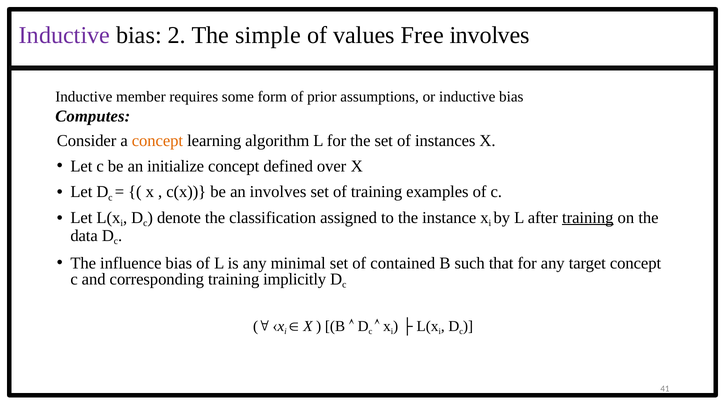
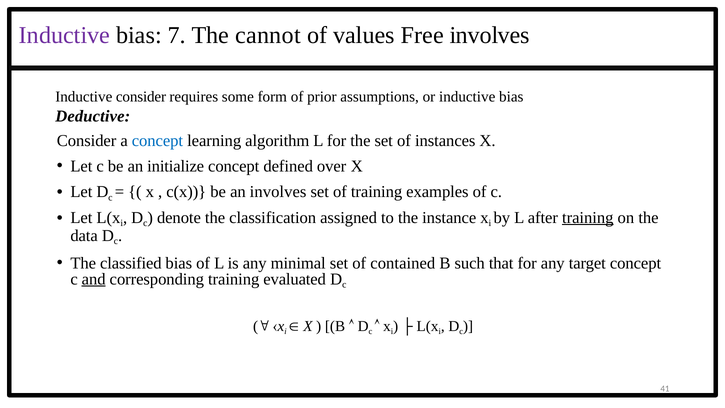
2: 2 -> 7 (177, 35)
simple: simple -> cannot (268, 35)
Inductive member: member -> consider (141, 97)
Computes: Computes -> Deductive (93, 116)
concept colour: orange -> blue (157, 141)
influence: influence -> classified (131, 263)
and underline: none -> present (94, 279)
implicitly: implicitly -> evaluated (295, 279)
